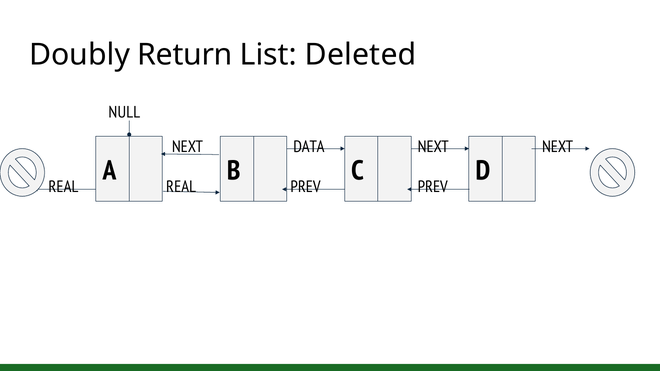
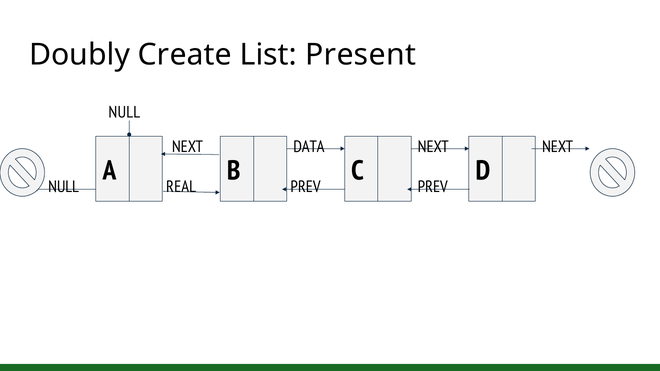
Return: Return -> Create (185, 55)
Deleted: Deleted -> Present (361, 55)
REAL: REAL -> NULL (64, 187)
